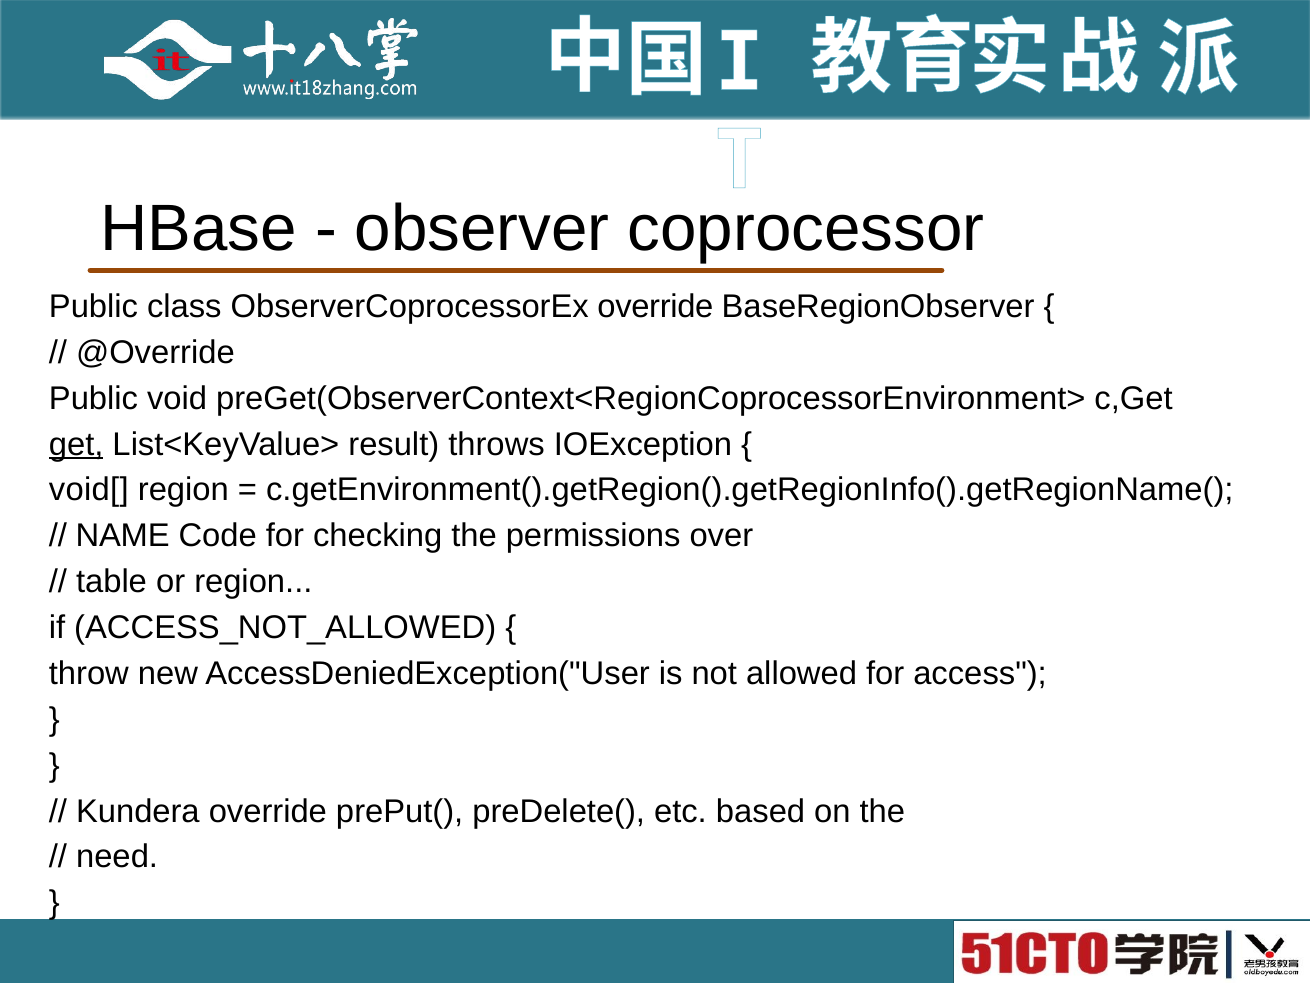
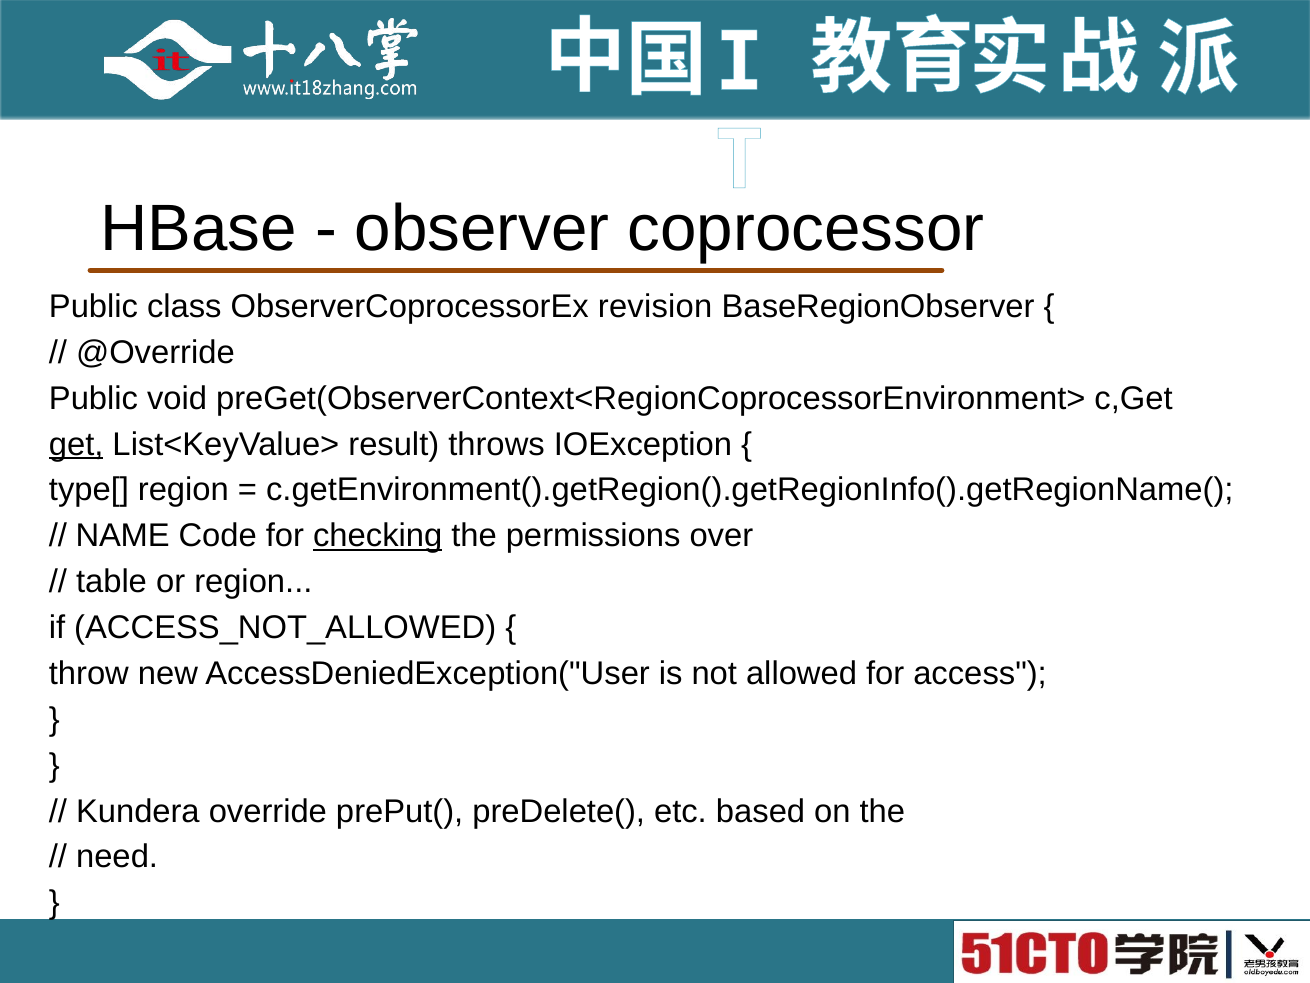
ObserverCoprocessorEx override: override -> revision (655, 307)
void[: void[ -> type[ (89, 490)
checking underline: none -> present (378, 536)
